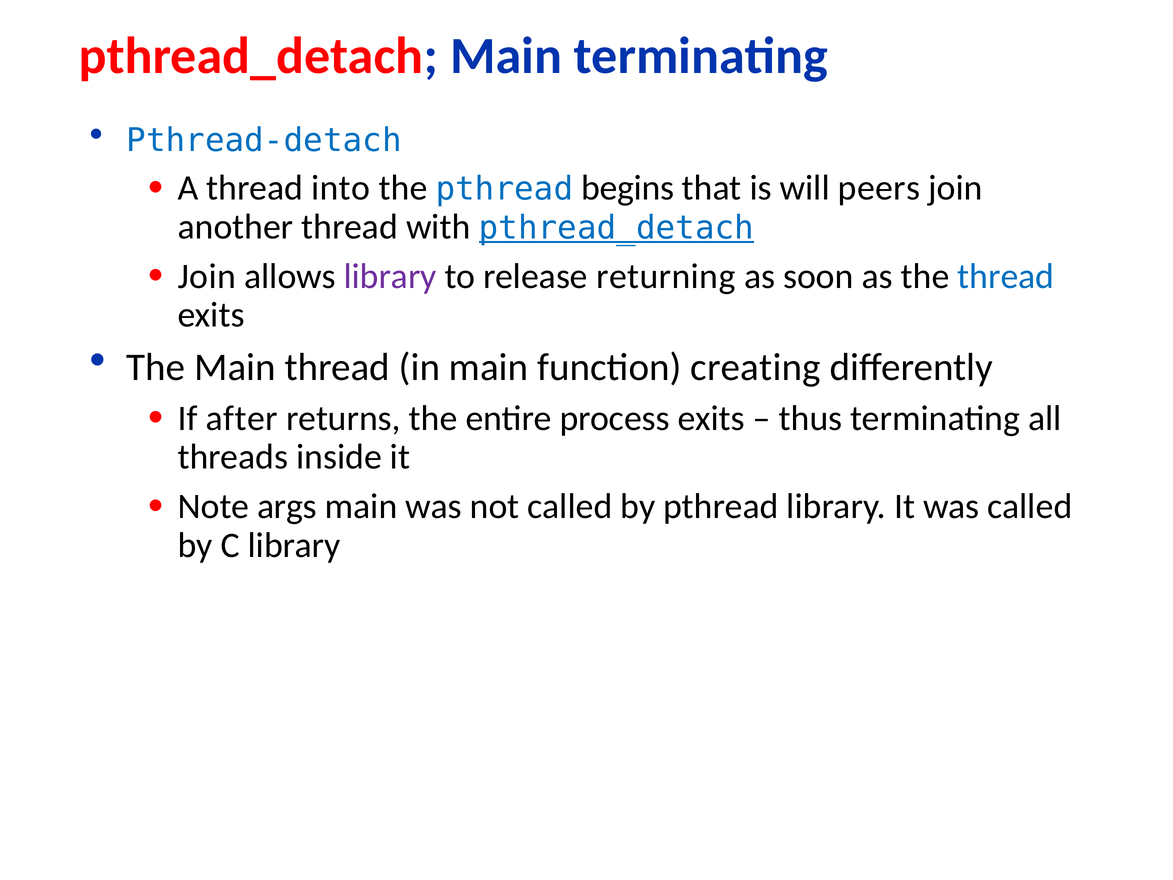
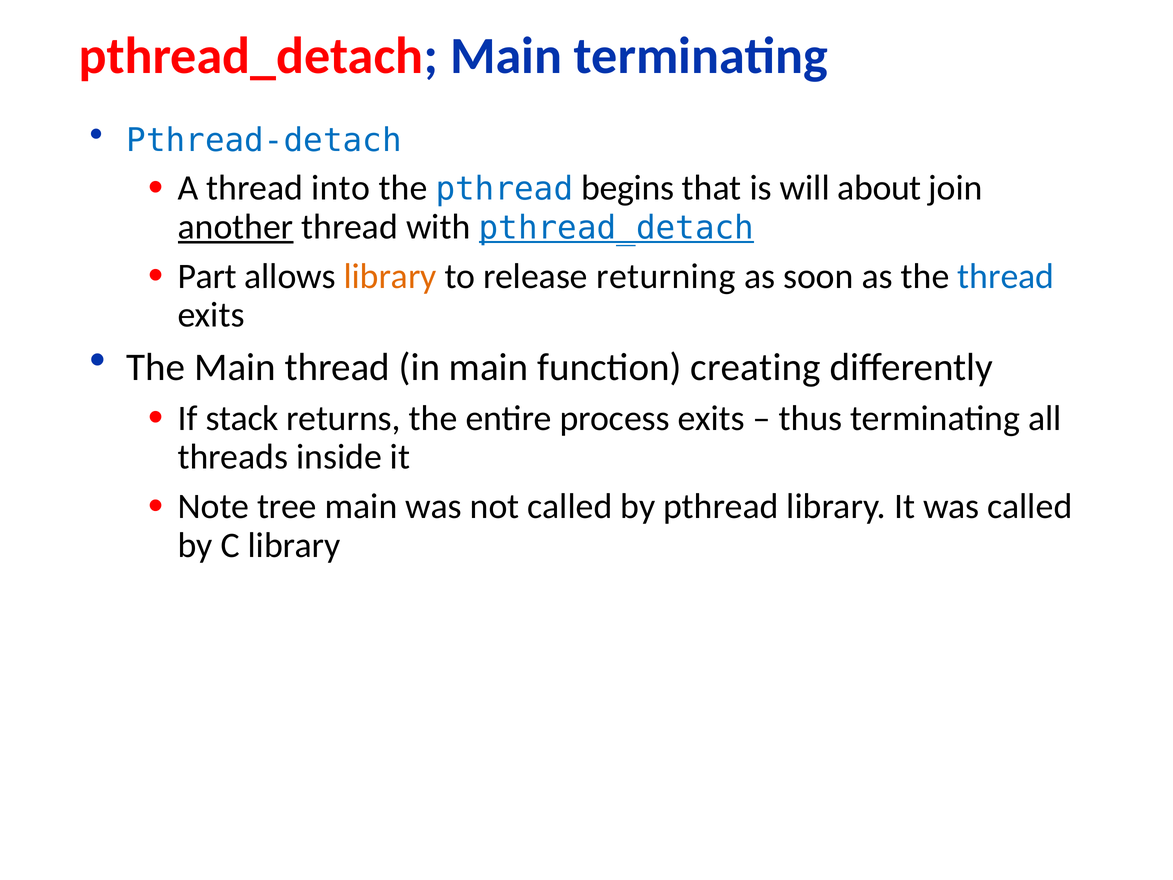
peers: peers -> about (879, 188)
another underline: none -> present (236, 227)
Join: Join -> Part (207, 276)
library colour: purple -> orange (390, 276)
after: after -> stack (242, 418)
args: args -> tree (287, 506)
